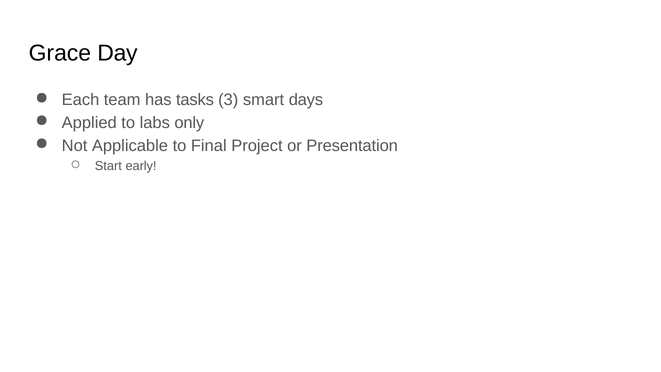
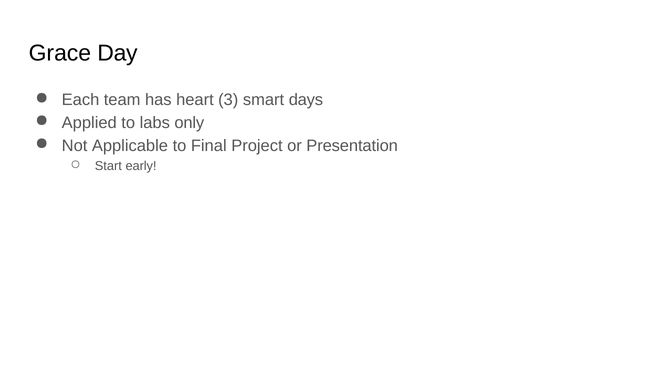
tasks: tasks -> heart (195, 100)
